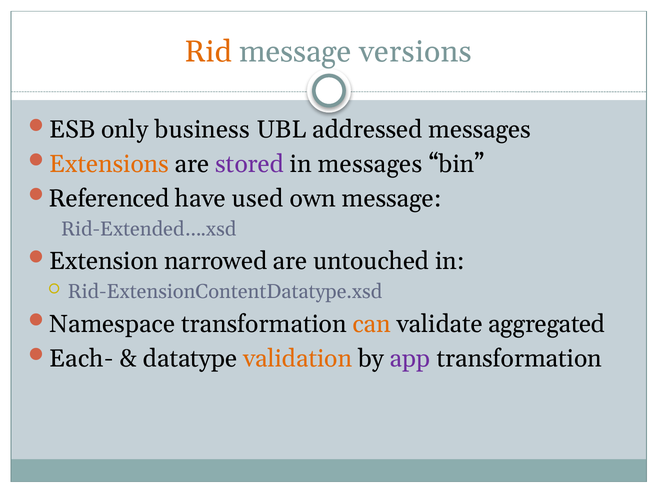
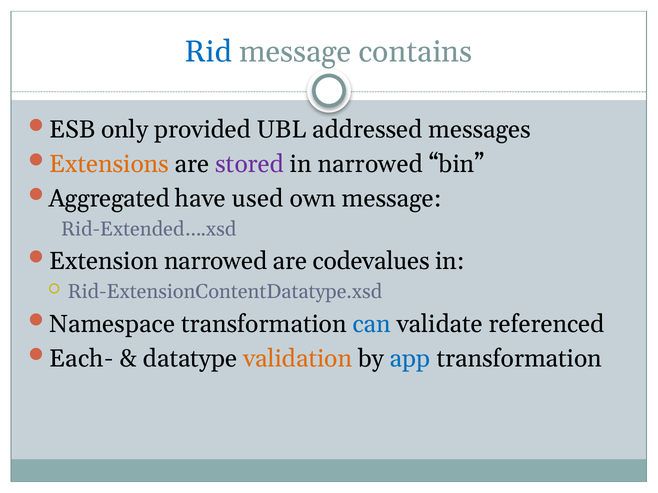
Rid colour: orange -> blue (208, 52)
versions: versions -> contains (416, 52)
business: business -> provided (202, 130)
in messages: messages -> narrowed (370, 164)
Referenced: Referenced -> Aggregated (109, 199)
untouched: untouched -> codevalues (371, 262)
can colour: orange -> blue (372, 324)
aggregated: aggregated -> referenced (547, 324)
app colour: purple -> blue (410, 359)
